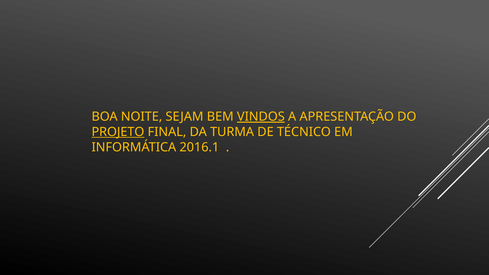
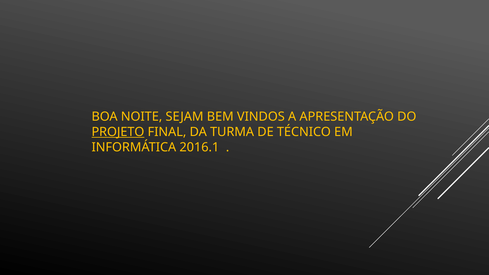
VINDOS underline: present -> none (261, 117)
